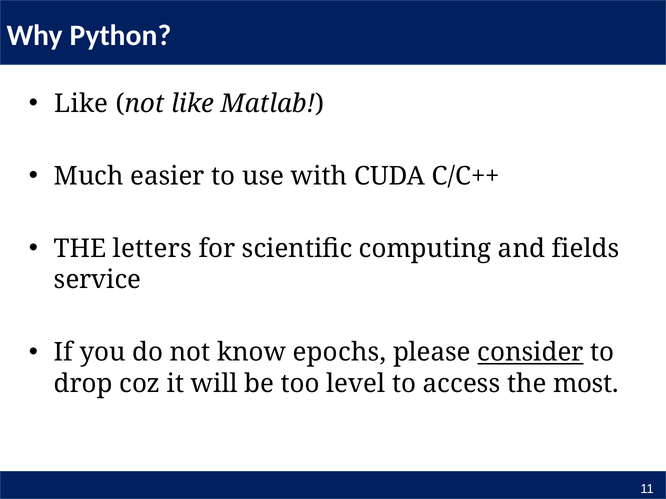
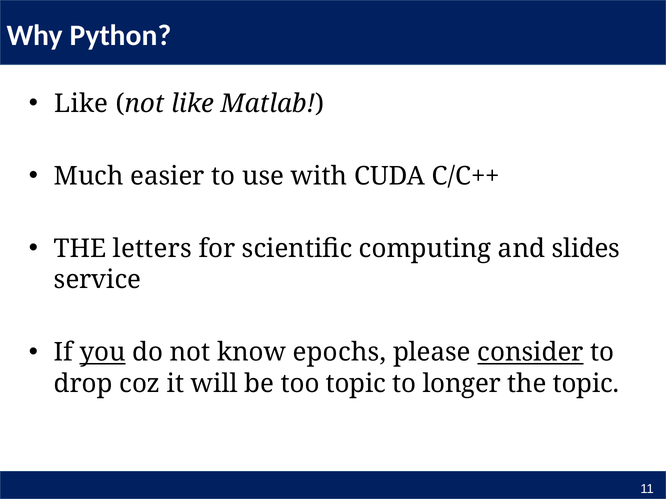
fields: fields -> slides (586, 249)
you underline: none -> present (103, 353)
too level: level -> topic (356, 384)
access: access -> longer (462, 384)
the most: most -> topic (586, 384)
